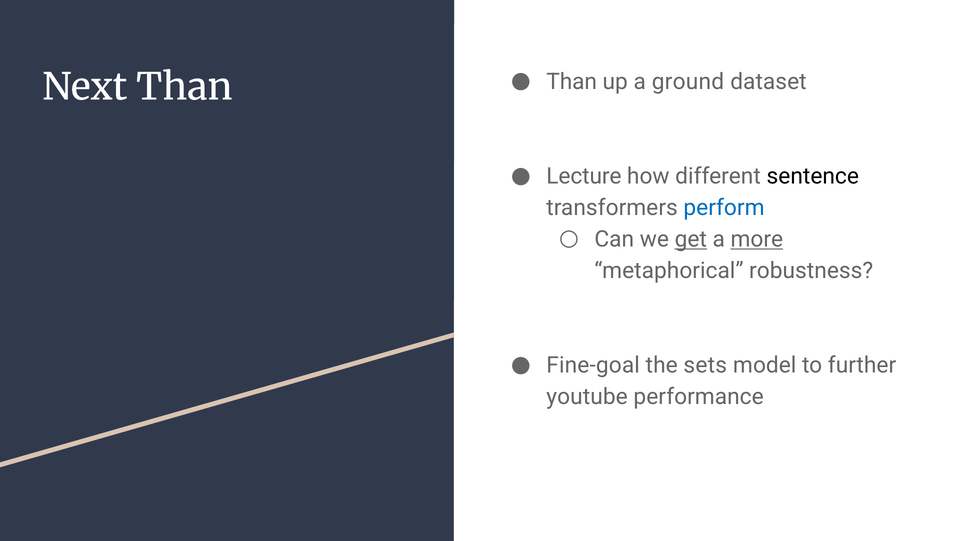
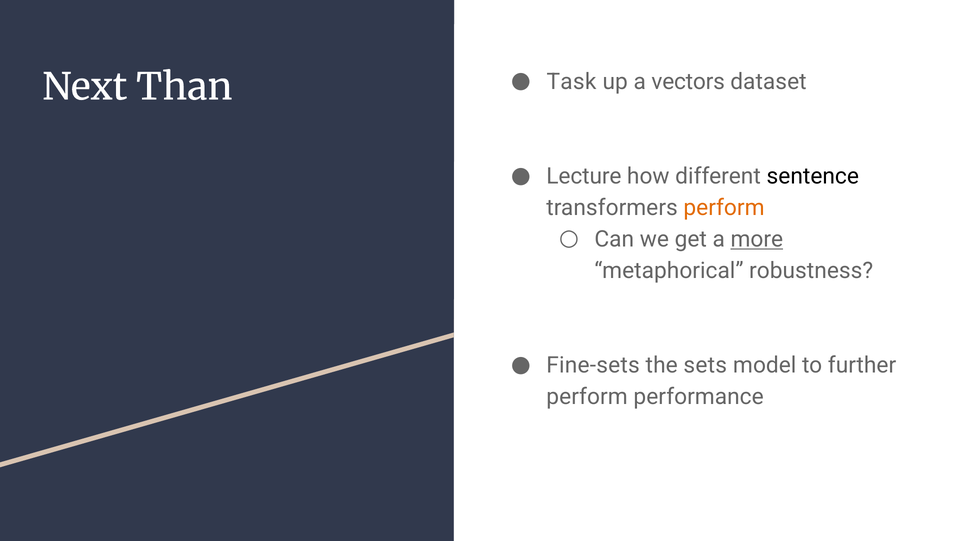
Than: Than -> Task (571, 82)
ground: ground -> vectors (688, 82)
perform colour: blue -> orange (724, 208)
get underline: present -> none (691, 239)
Fine-goal: Fine-goal -> Fine-sets (593, 366)
youtube: youtube -> perform (587, 397)
